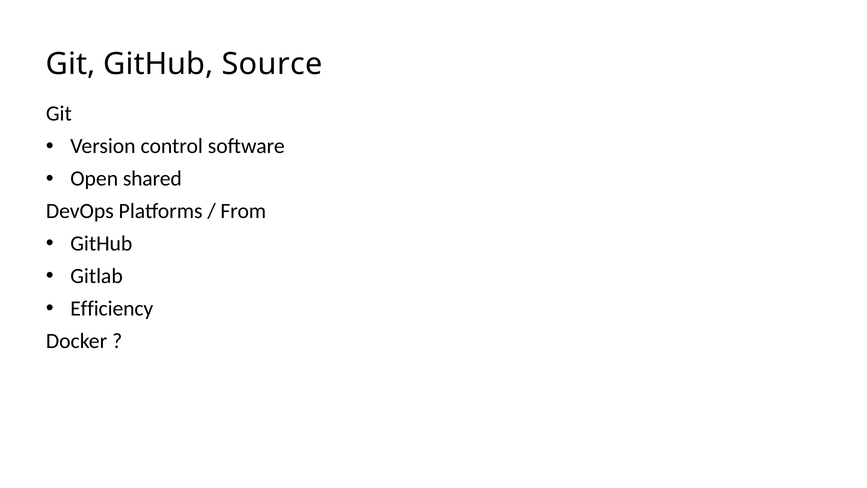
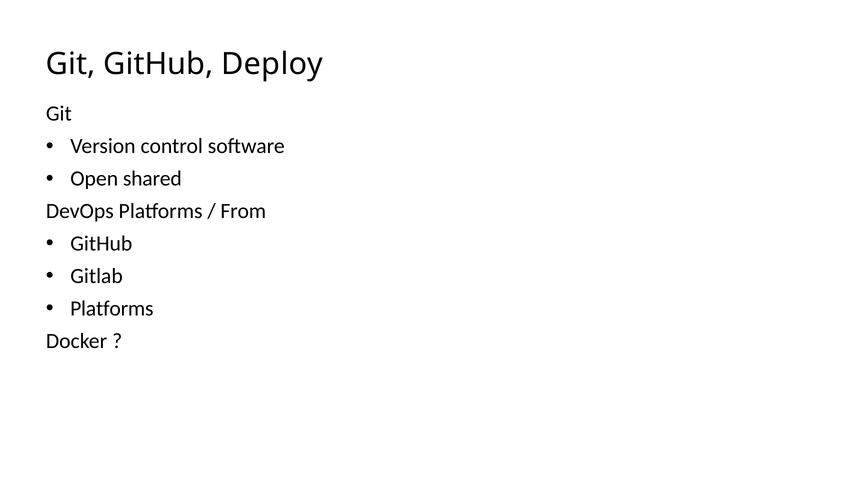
Source: Source -> Deploy (272, 64)
Efficiency: Efficiency -> Platforms (112, 308)
